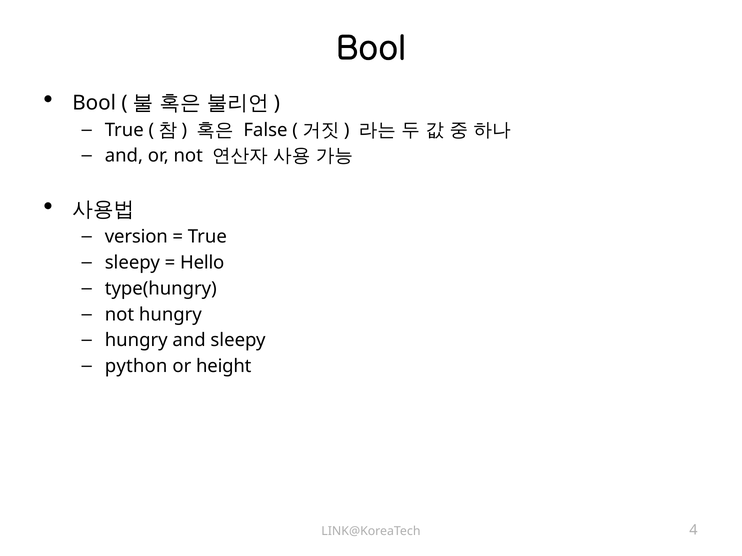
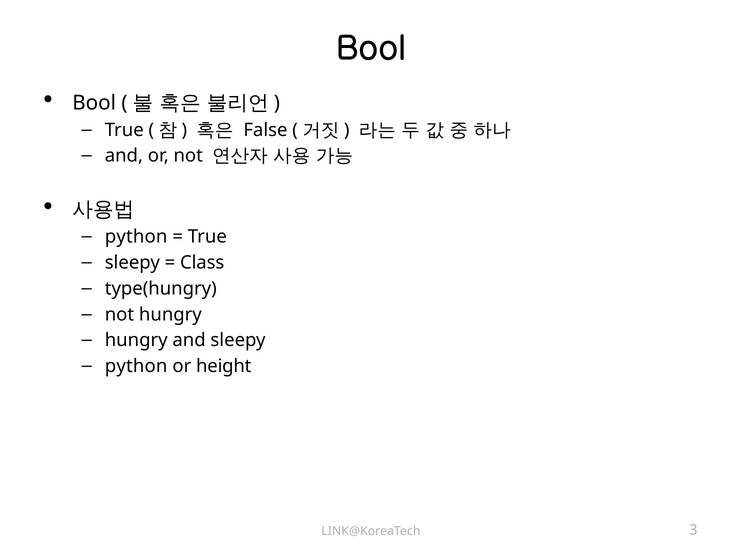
version: version -> python (136, 237)
Hello: Hello -> Class (202, 263)
4: 4 -> 3 (693, 530)
